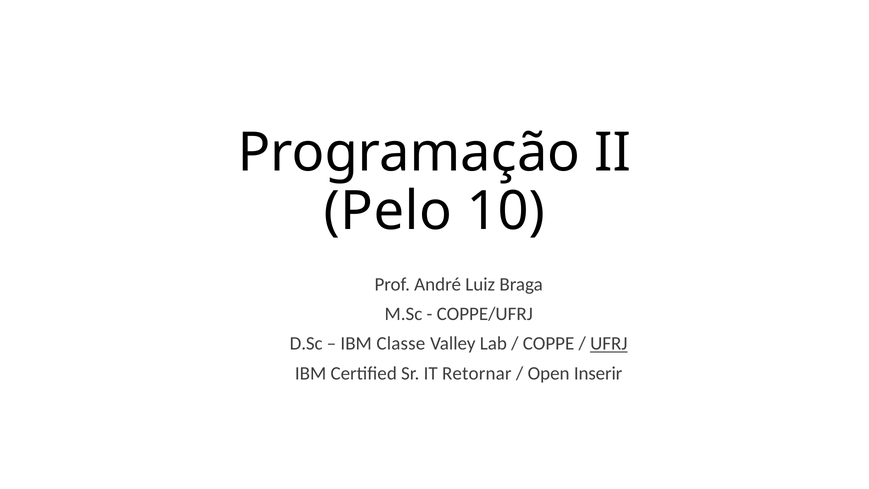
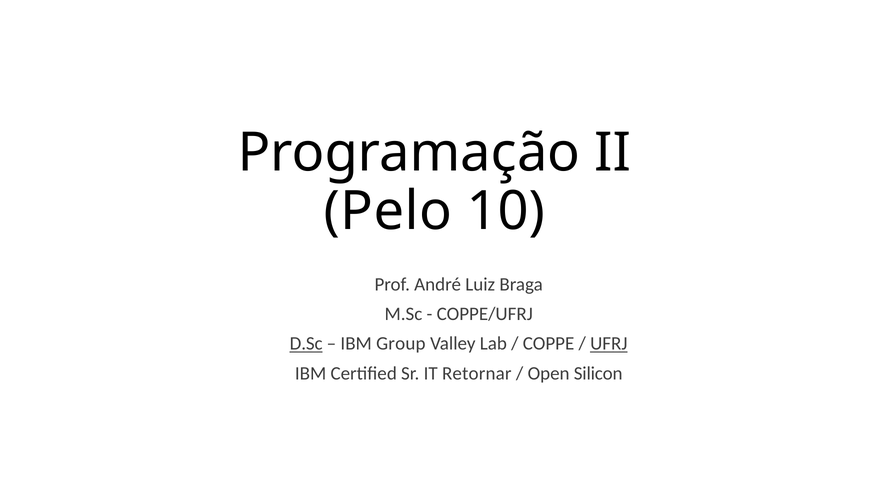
D.Sc underline: none -> present (306, 344)
Classe: Classe -> Group (401, 344)
Inserir: Inserir -> Silicon (598, 373)
